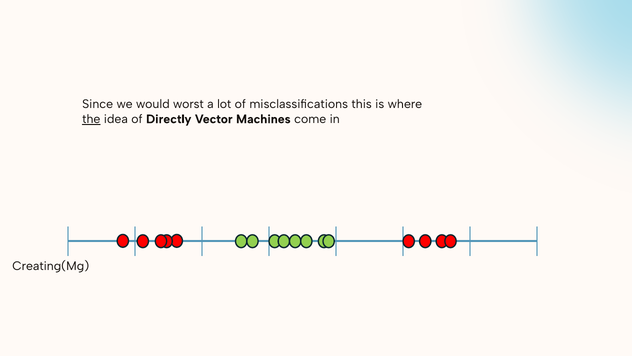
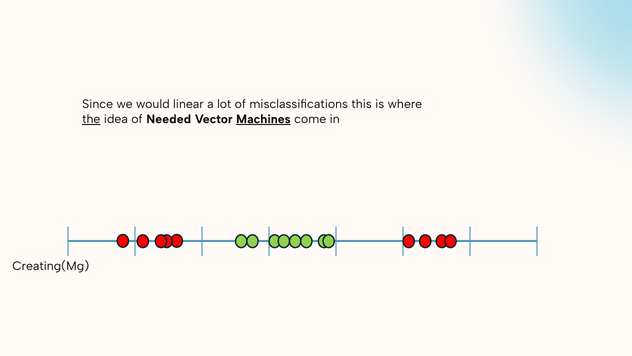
worst: worst -> linear (188, 104)
Directly: Directly -> Needed (169, 119)
Machines underline: none -> present (263, 119)
